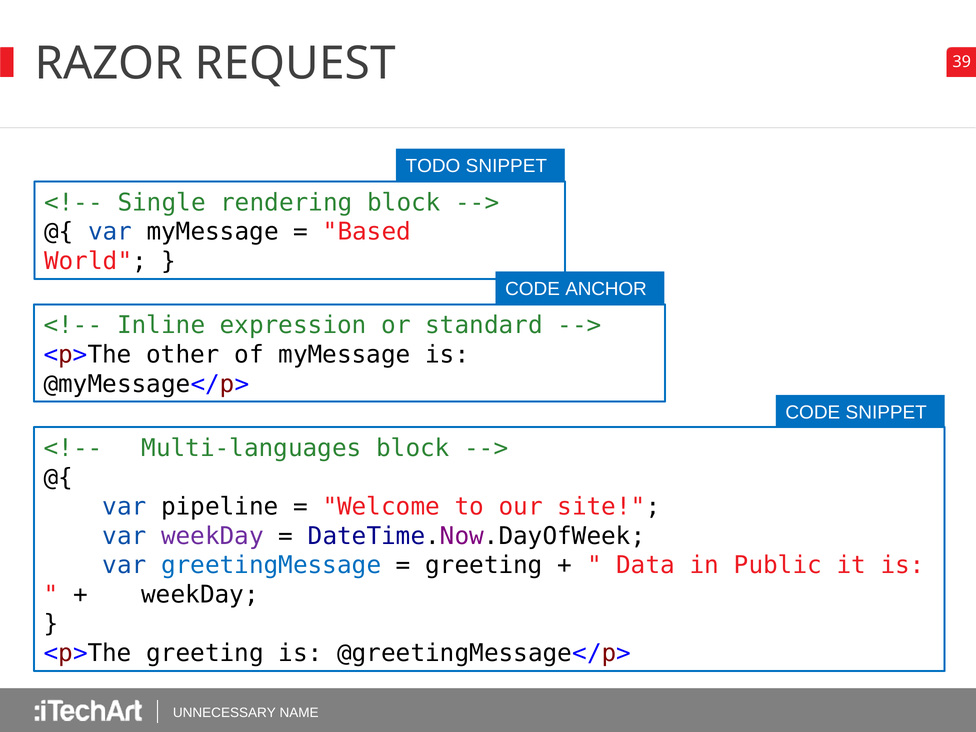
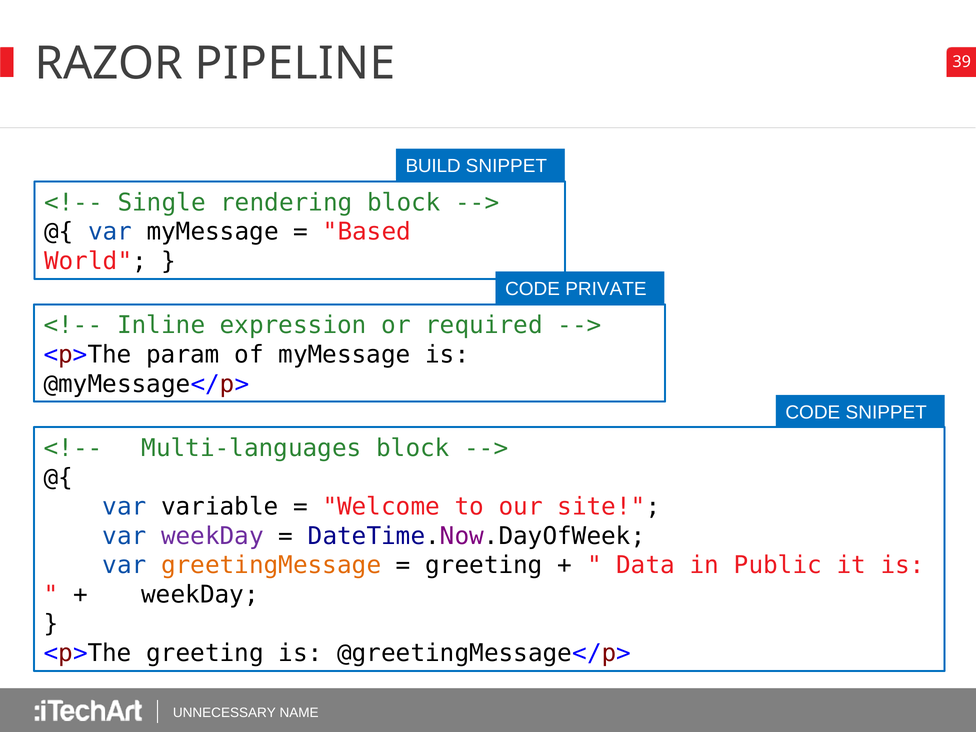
REQUEST: REQUEST -> PIPELINE (295, 64)
TODO: TODO -> BUILD (433, 166)
ANCHOR: ANCHOR -> PRIVATE (606, 289)
standard: standard -> required (484, 325)
other: other -> param (183, 355)
pipeline: pipeline -> variable (220, 507)
greetingMessage colour: blue -> orange (271, 565)
